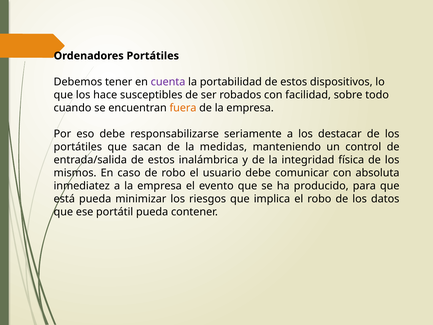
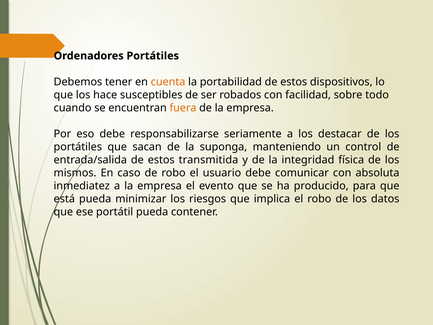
cuenta colour: purple -> orange (168, 82)
medidas: medidas -> suponga (223, 147)
inalámbrica: inalámbrica -> transmitida (208, 160)
